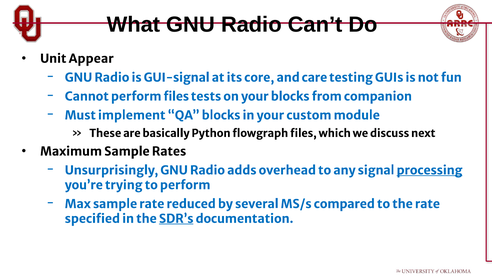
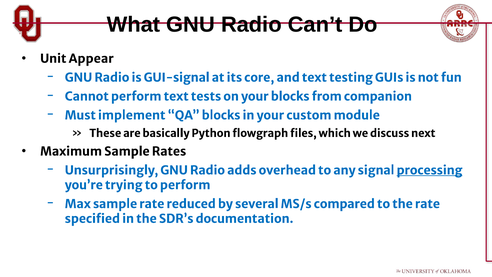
and care: care -> text (314, 78)
perform files: files -> text (176, 96)
SDR’s underline: present -> none (176, 219)
